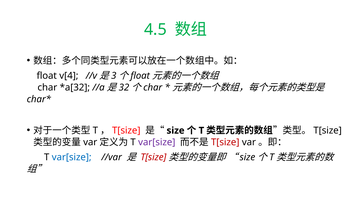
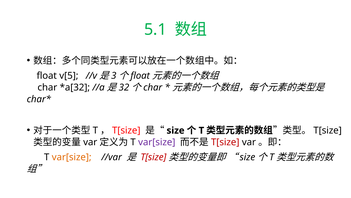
4.5: 4.5 -> 5.1 (155, 29)
v[4: v[4 -> v[5 (69, 76)
var[size colour: blue -> orange (72, 157)
